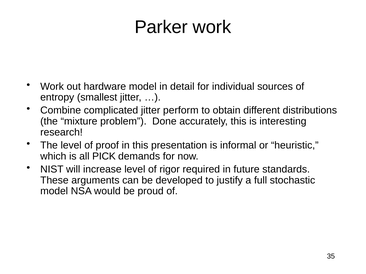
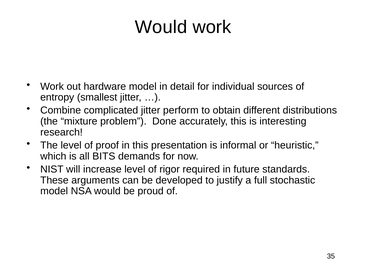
Parker: Parker -> Would (161, 27)
PICK: PICK -> BITS (104, 157)
